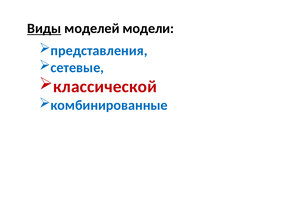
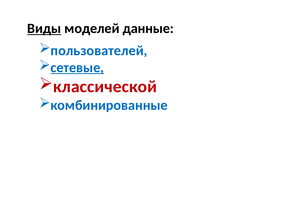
модели: модели -> данные (148, 29)
представления: представления -> пользователей (99, 51)
сетевые underline: none -> present (77, 68)
